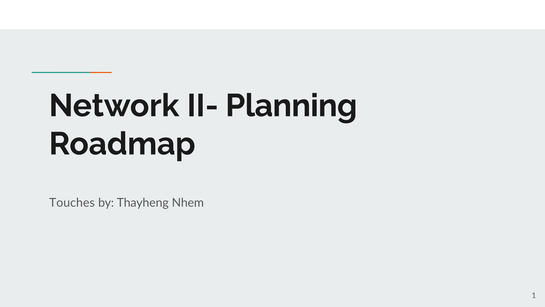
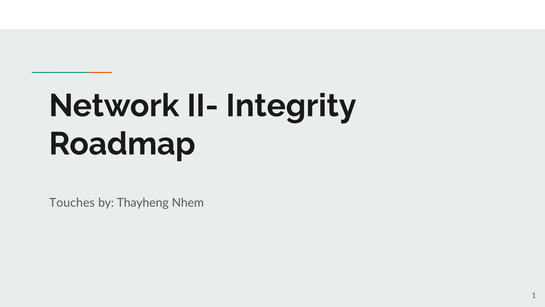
Planning: Planning -> Integrity (291, 106)
